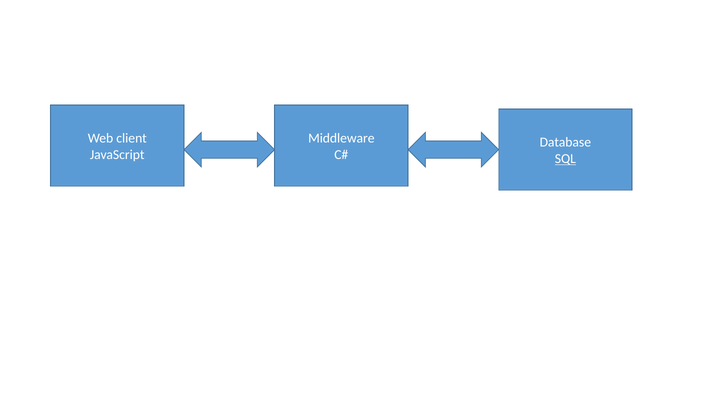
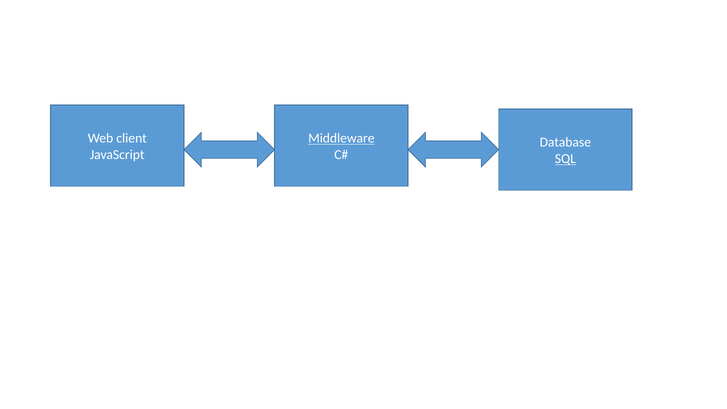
Middleware underline: none -> present (341, 138)
